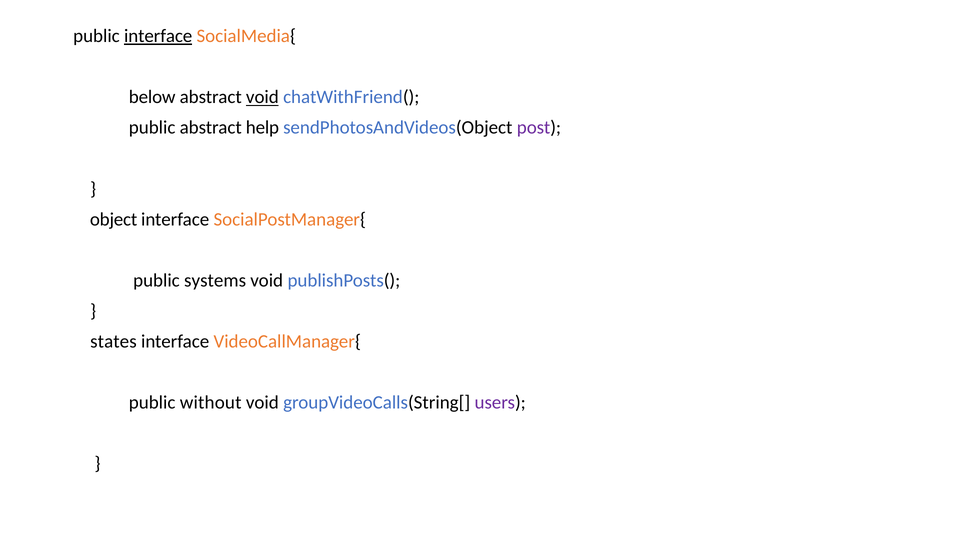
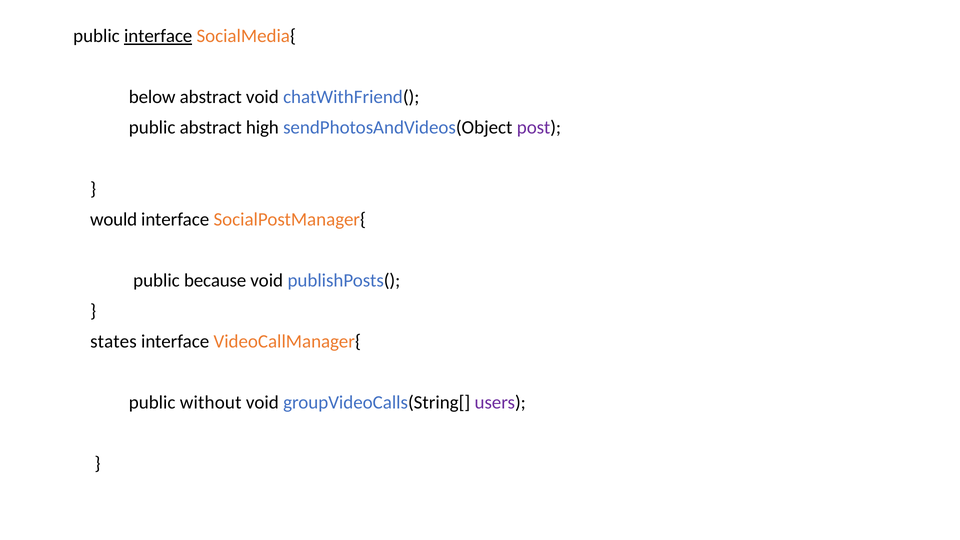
void underline: present -> none (262, 97)
help: help -> high (262, 128)
object: object -> would (114, 219)
systems: systems -> because (215, 280)
